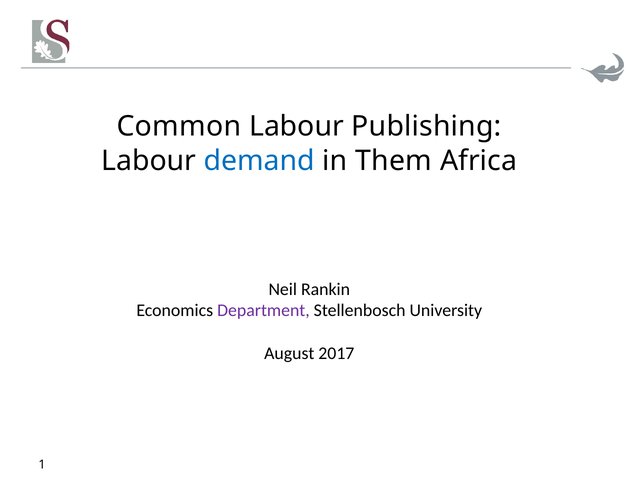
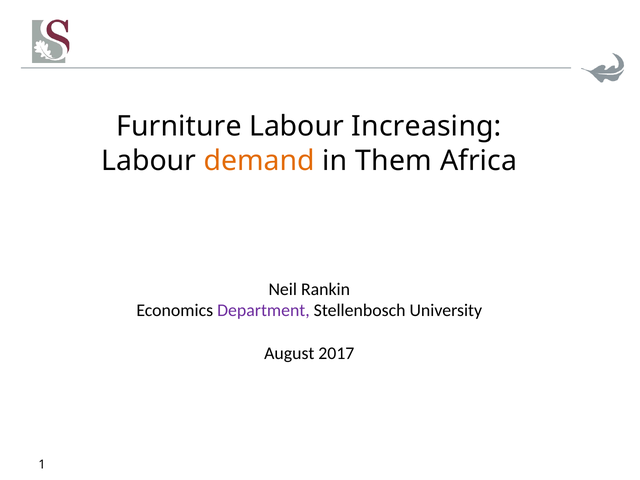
Common: Common -> Furniture (179, 127)
Publishing: Publishing -> Increasing (427, 127)
demand colour: blue -> orange (259, 161)
